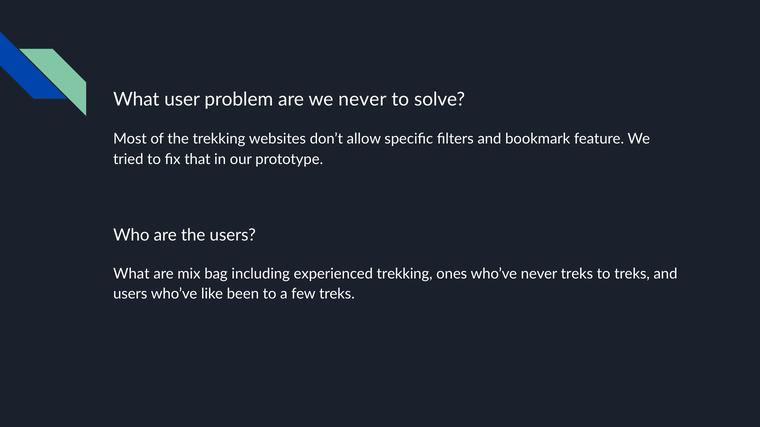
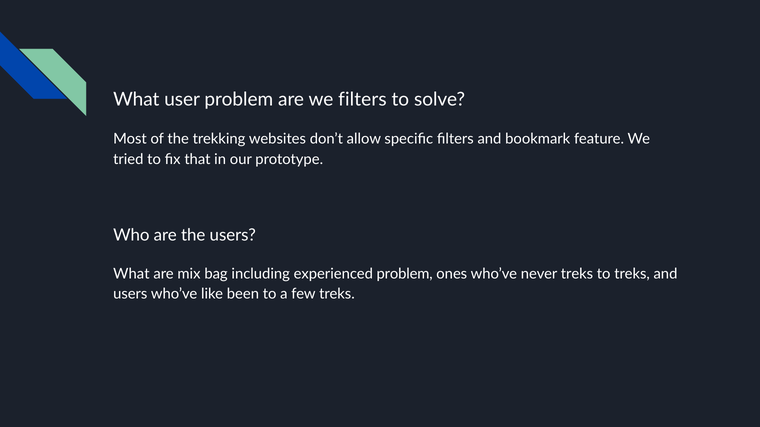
we never: never -> filters (362, 99)
experienced trekking: trekking -> problem (405, 274)
